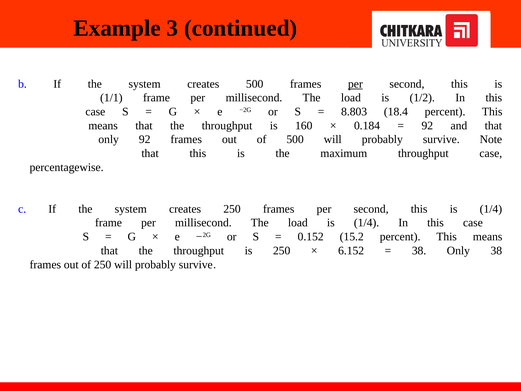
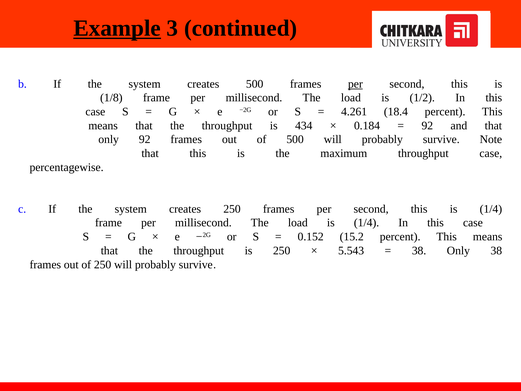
Example underline: none -> present (117, 28)
1/1: 1/1 -> 1/8 (111, 98)
8.803: 8.803 -> 4.261 (354, 112)
160: 160 -> 434 (304, 125)
6.152: 6.152 -> 5.543 (351, 250)
